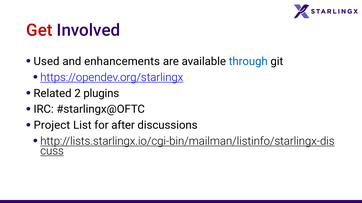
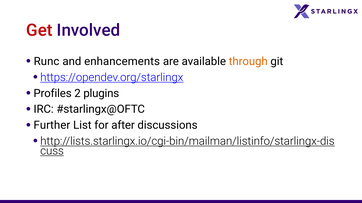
Used: Used -> Runc (47, 62)
through colour: blue -> orange (248, 62)
Related: Related -> Profiles (53, 94)
Project: Project -> Further (52, 126)
